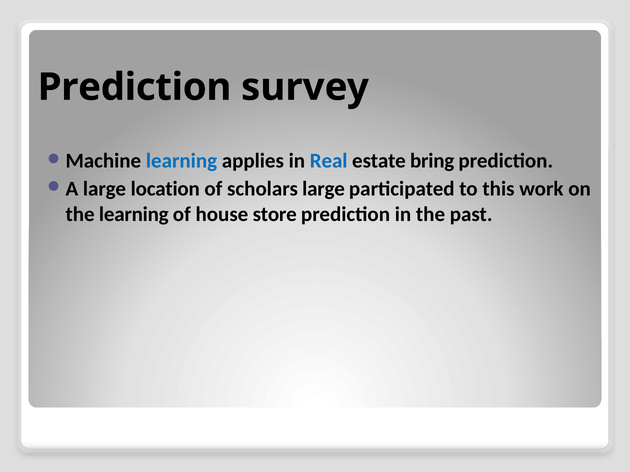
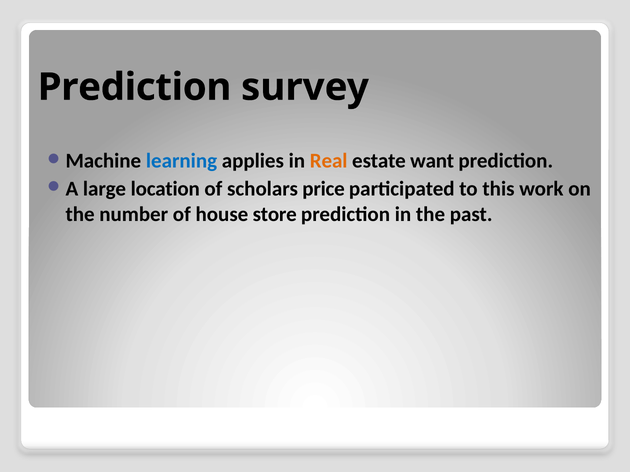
Real colour: blue -> orange (329, 161)
bring: bring -> want (432, 161)
scholars large: large -> price (324, 189)
the learning: learning -> number (134, 214)
